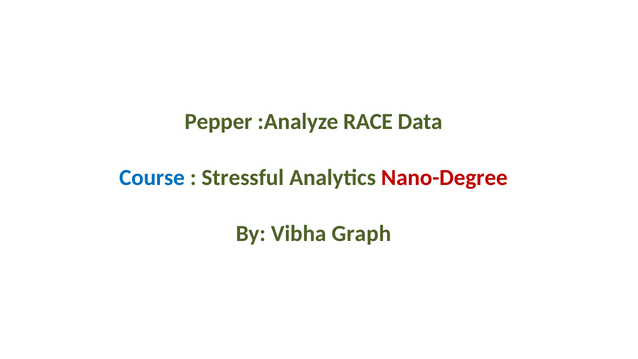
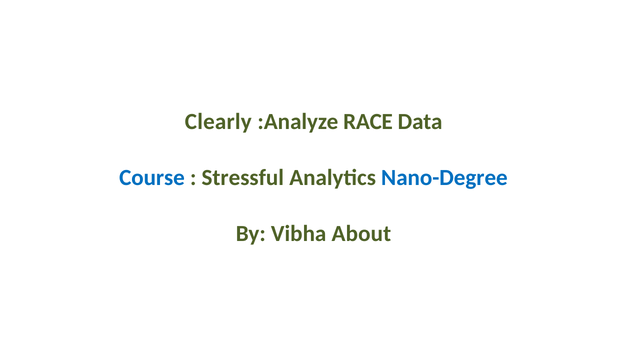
Pepper: Pepper -> Clearly (218, 122)
Nano-Degree colour: red -> blue (444, 177)
Graph: Graph -> About (361, 233)
